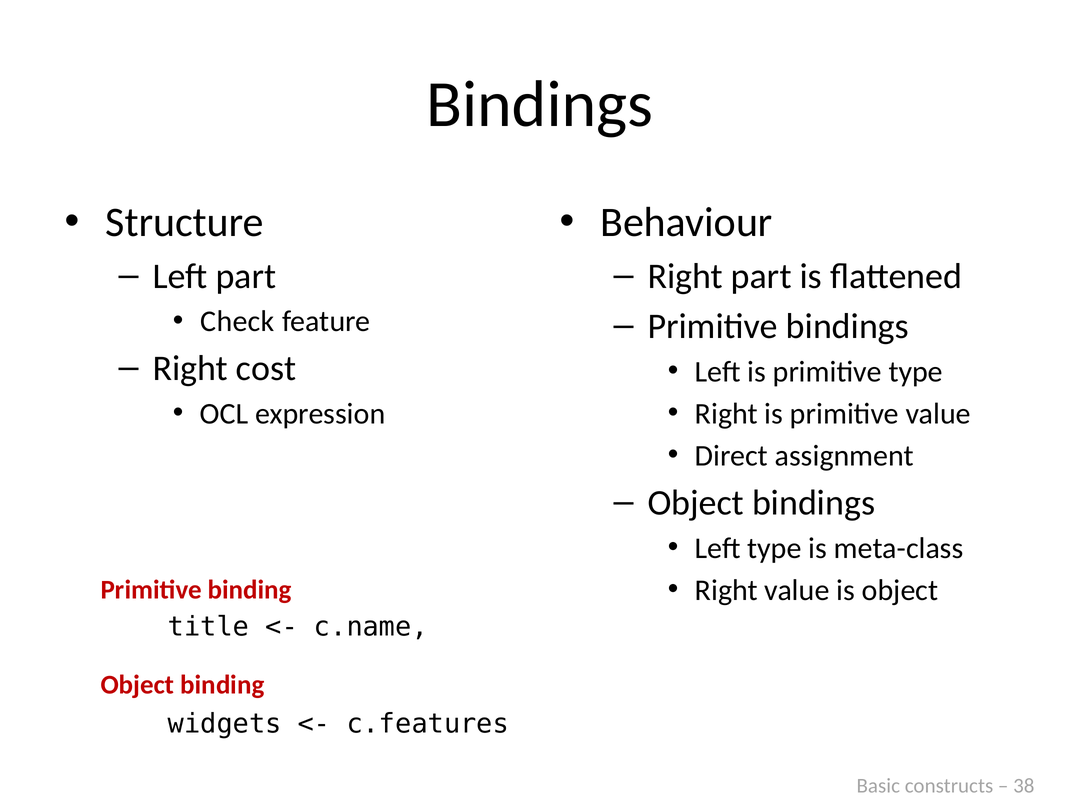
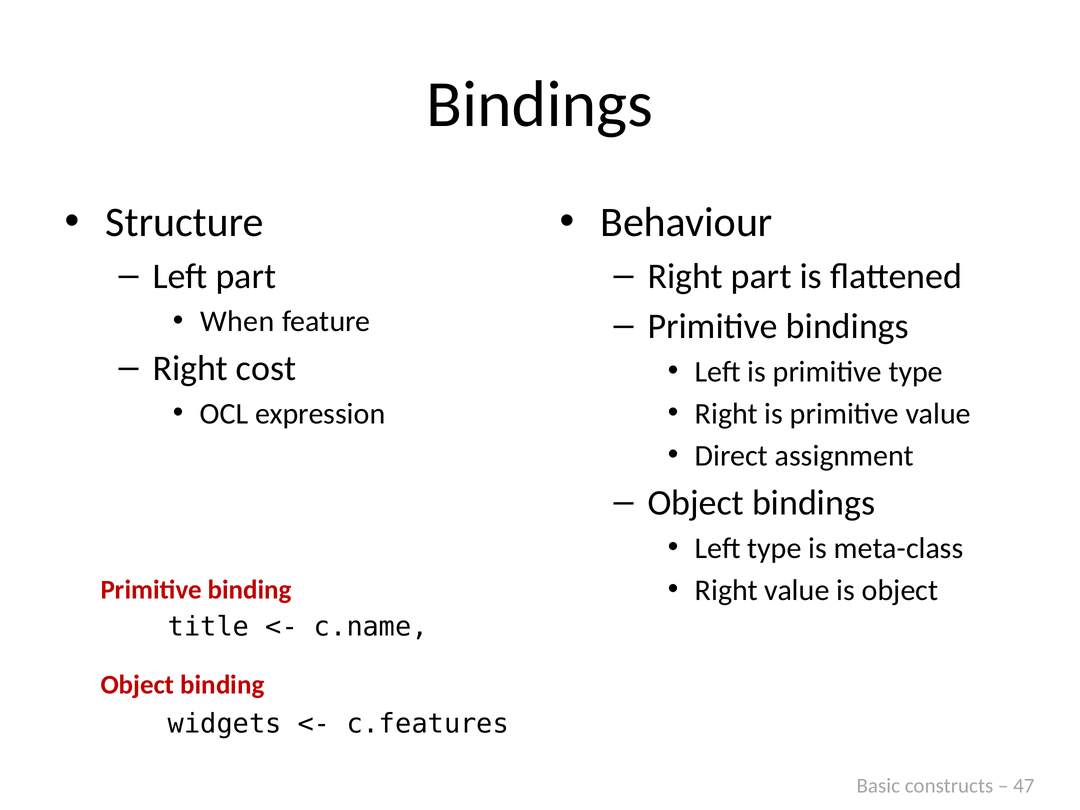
Check: Check -> When (237, 321)
38: 38 -> 47 (1024, 786)
